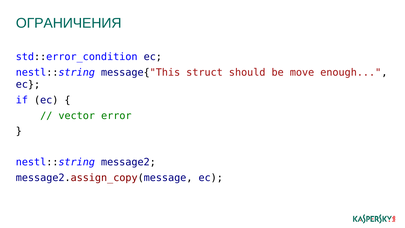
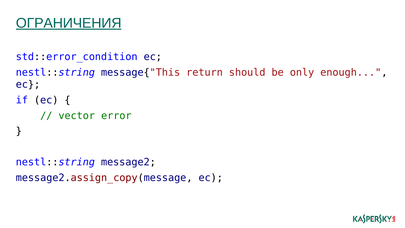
ОГРАНИЧЕНИЯ underline: none -> present (69, 23)
struct: struct -> return (205, 72)
move: move -> only (302, 72)
